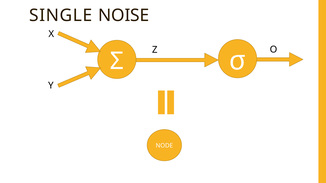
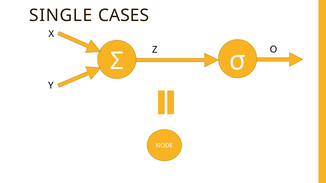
NOISE: NOISE -> CASES (124, 16)
